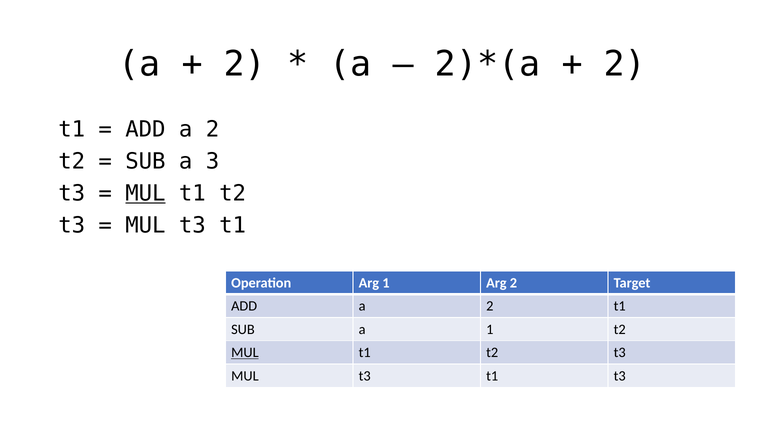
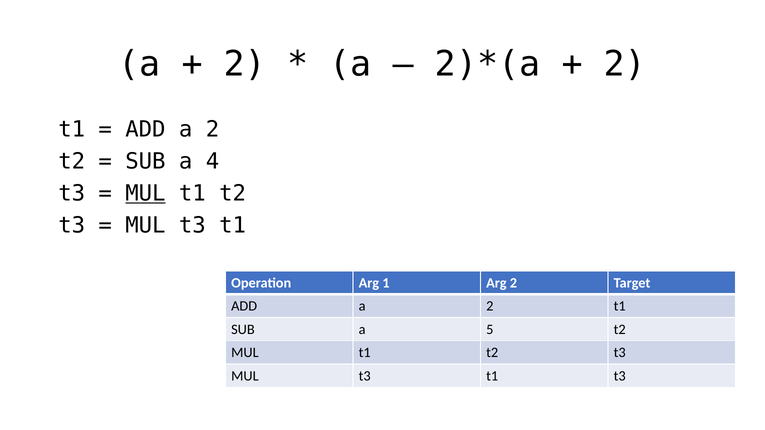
3: 3 -> 4 (212, 161)
a 1: 1 -> 5 (490, 330)
MUL underline: present -> none (245, 353)
